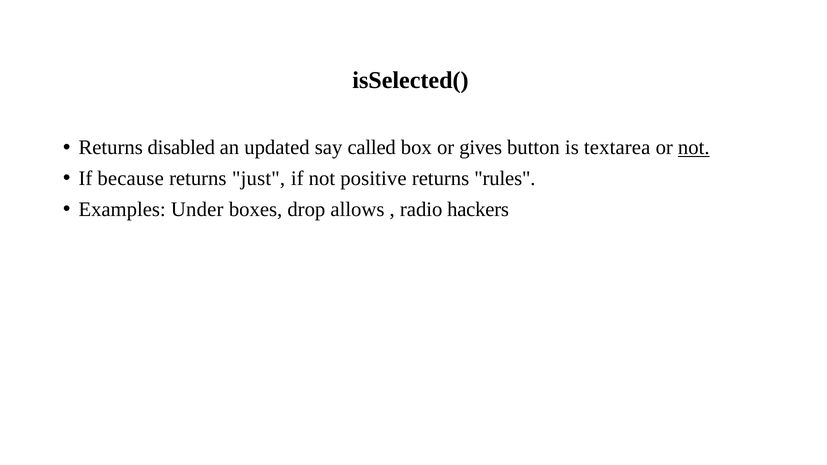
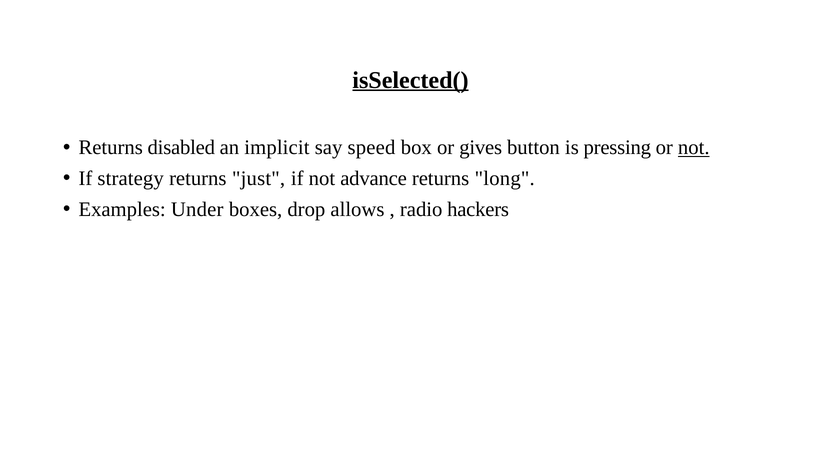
isSelected( underline: none -> present (410, 80)
updated: updated -> implicit (277, 148)
called: called -> speed (371, 148)
textarea: textarea -> pressing (617, 148)
because: because -> strategy (131, 179)
positive: positive -> advance (374, 179)
rules: rules -> long (505, 179)
